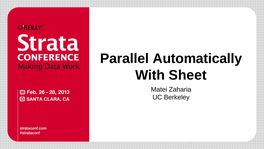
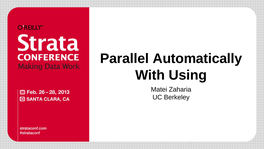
Sheet: Sheet -> Using (188, 75)
